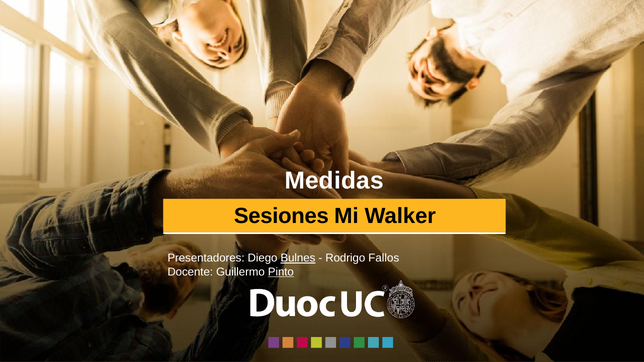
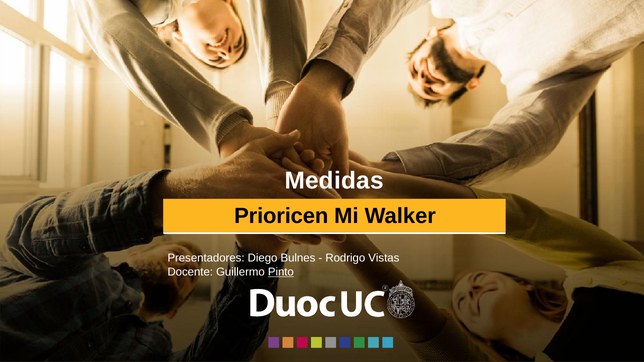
Sesiones: Sesiones -> Prioricen (281, 216)
Bulnes underline: present -> none (298, 258)
Fallos: Fallos -> Vistas (384, 258)
